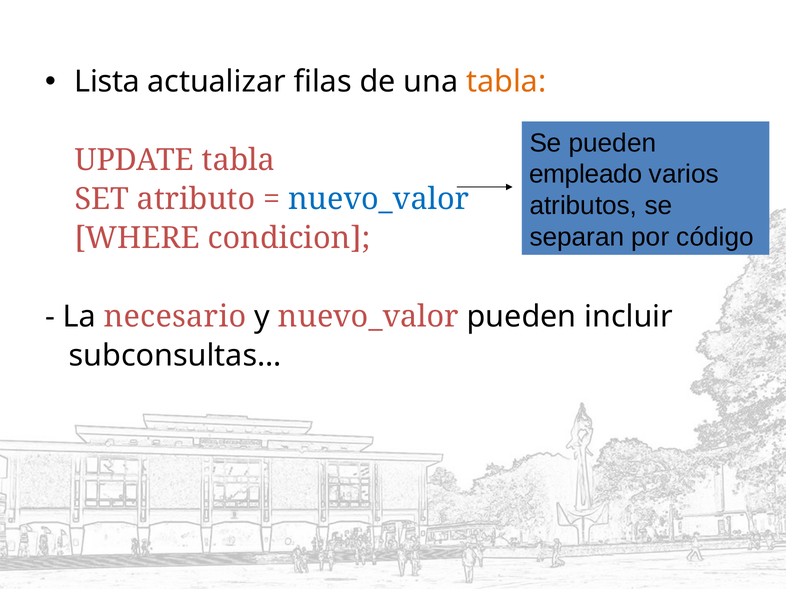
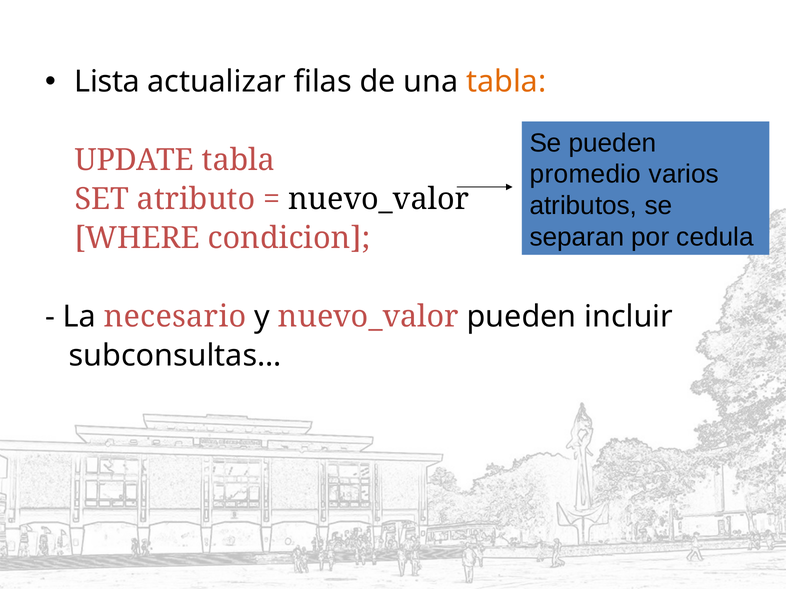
empleado: empleado -> promedio (585, 174)
nuevo_valor colour: blue -> black (379, 199)
código: código -> cedula (715, 237)
